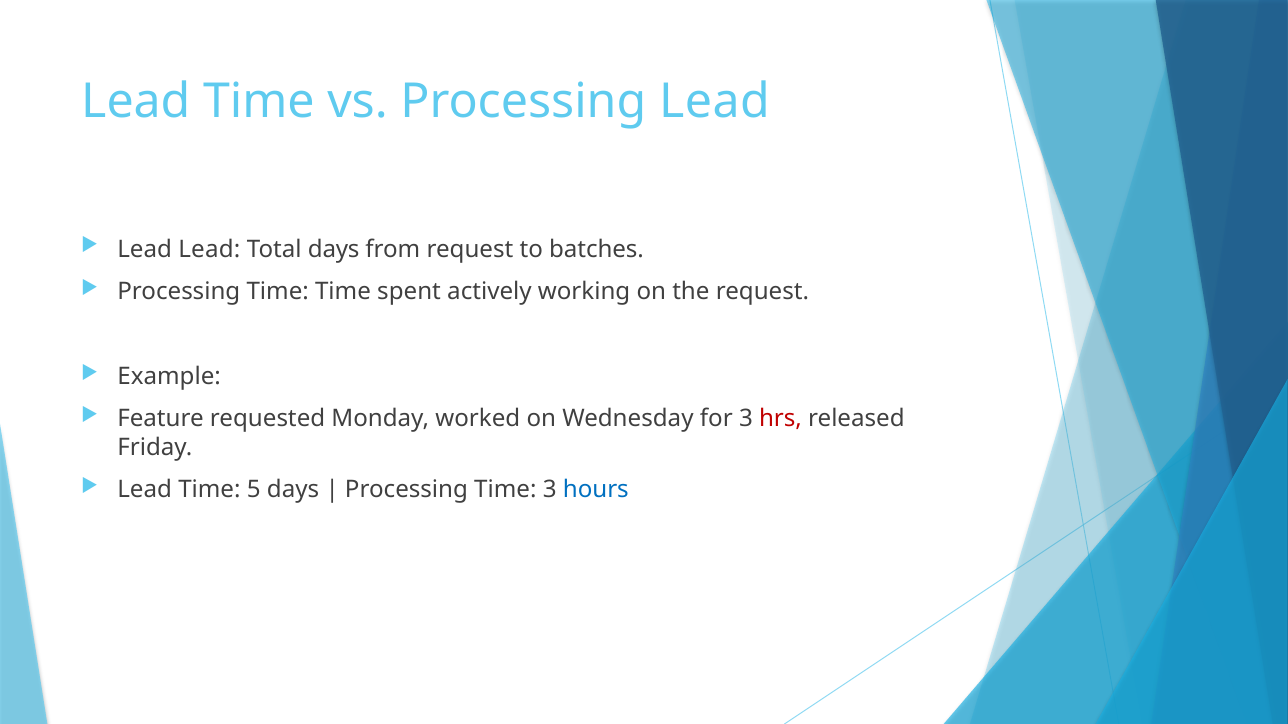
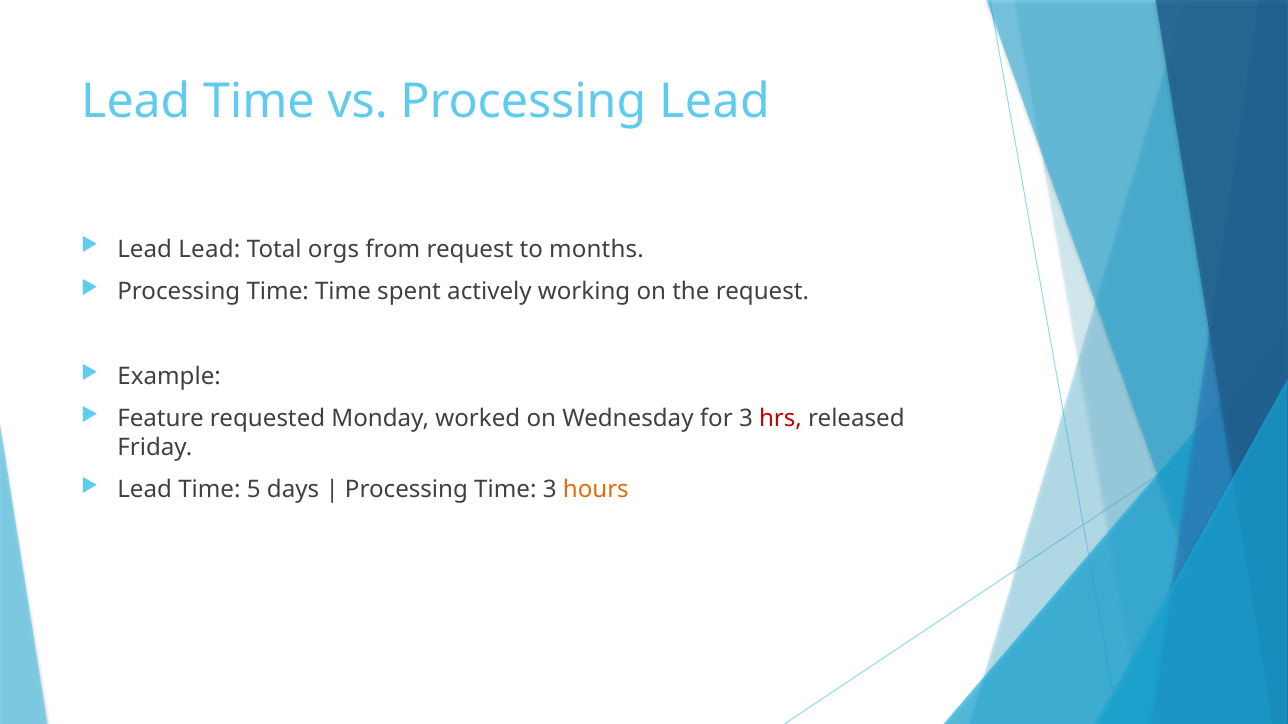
Total days: days -> orgs (334, 249)
batches: batches -> months (596, 249)
hours colour: blue -> orange (596, 490)
